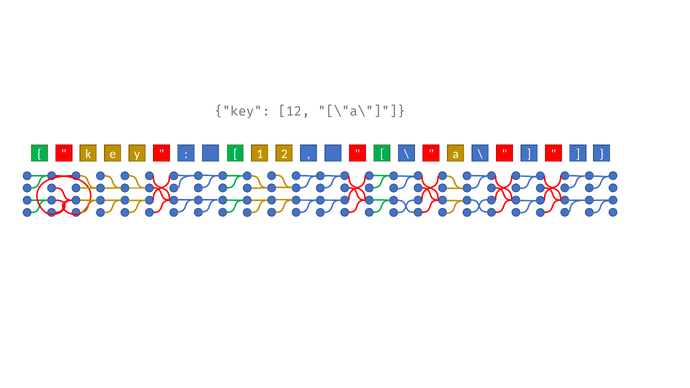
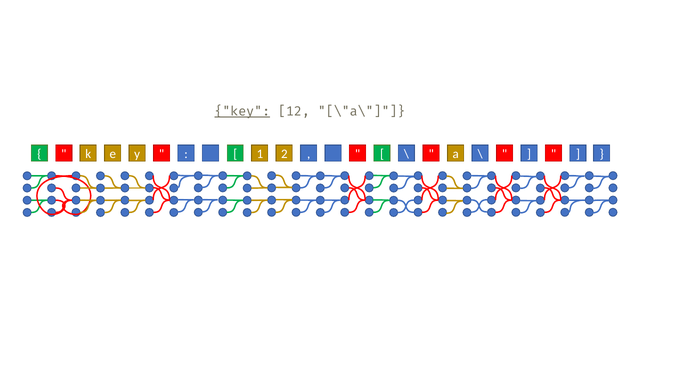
key underline: none -> present (242, 112)
